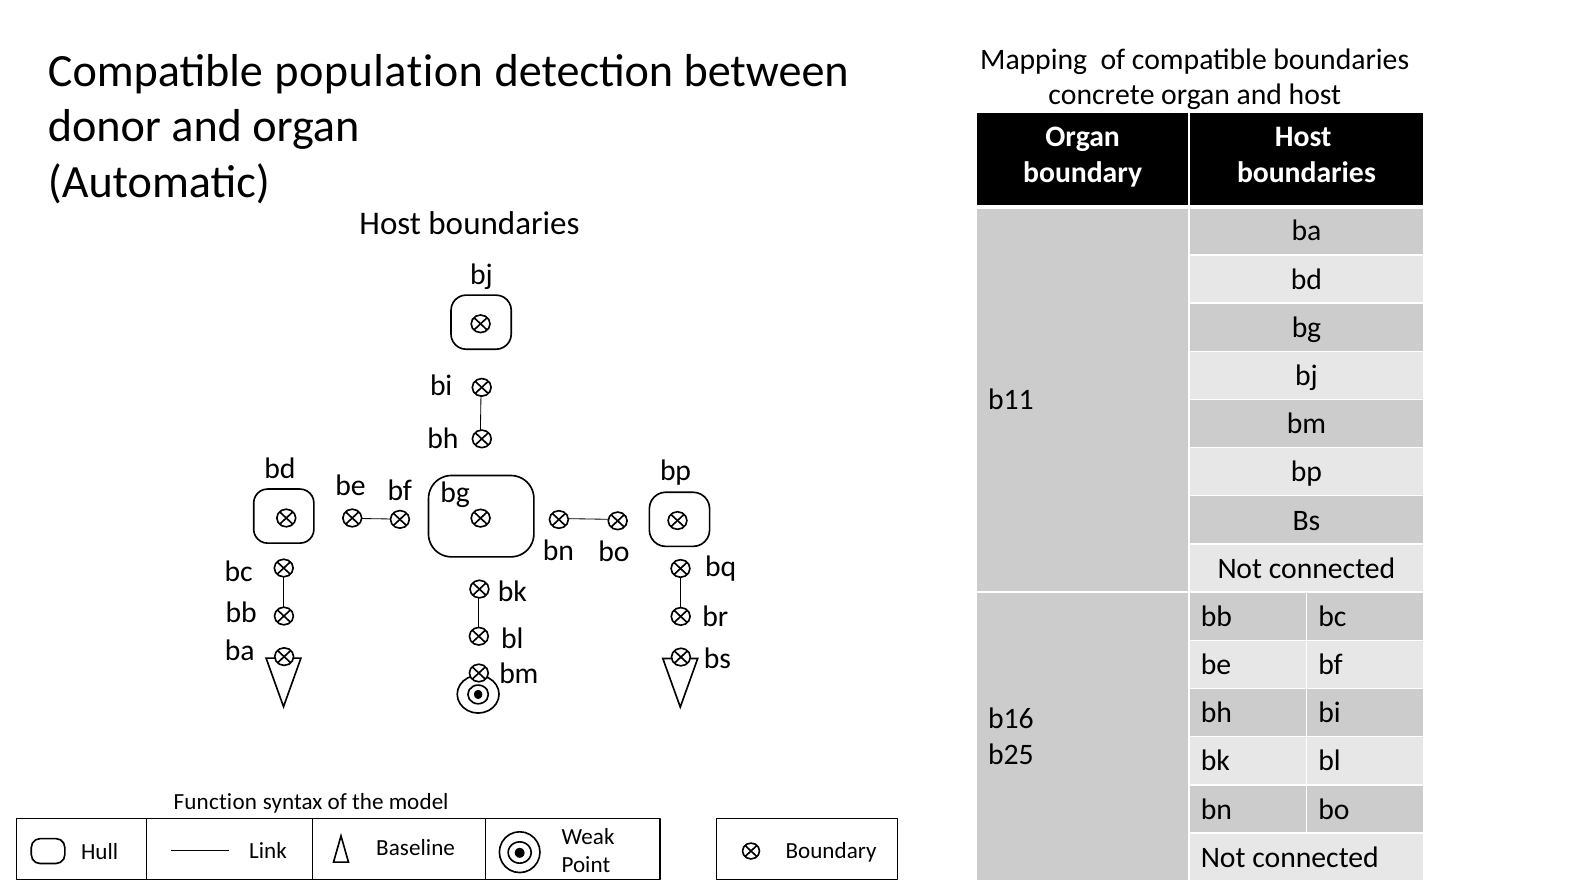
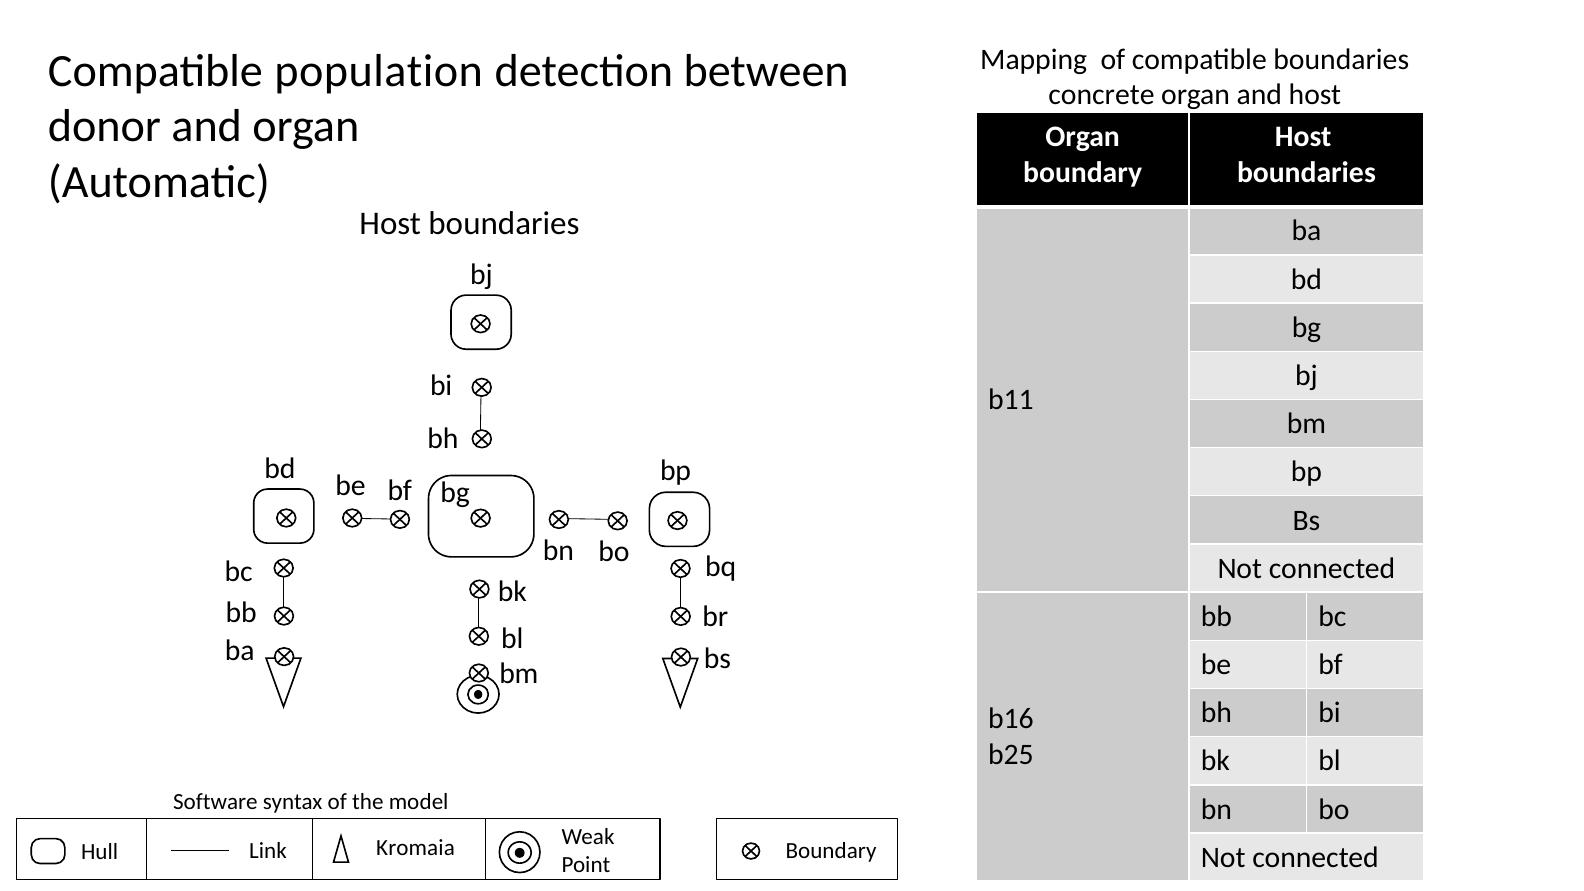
Function: Function -> Software (215, 802)
Baseline: Baseline -> Kromaia (416, 848)
